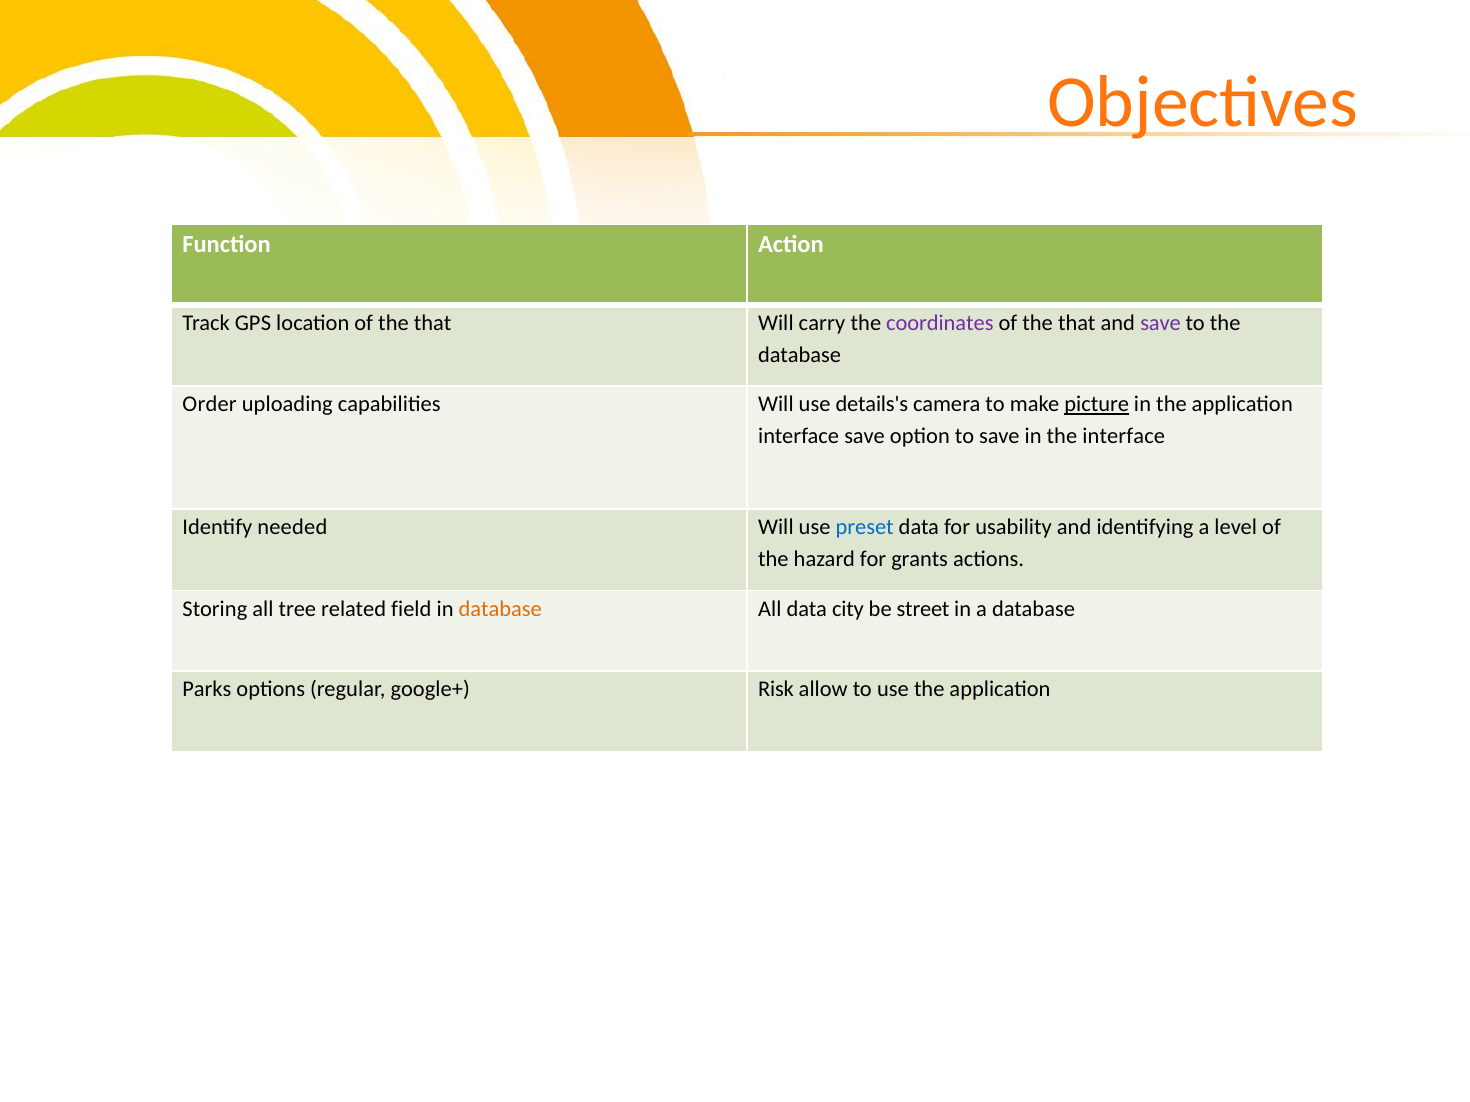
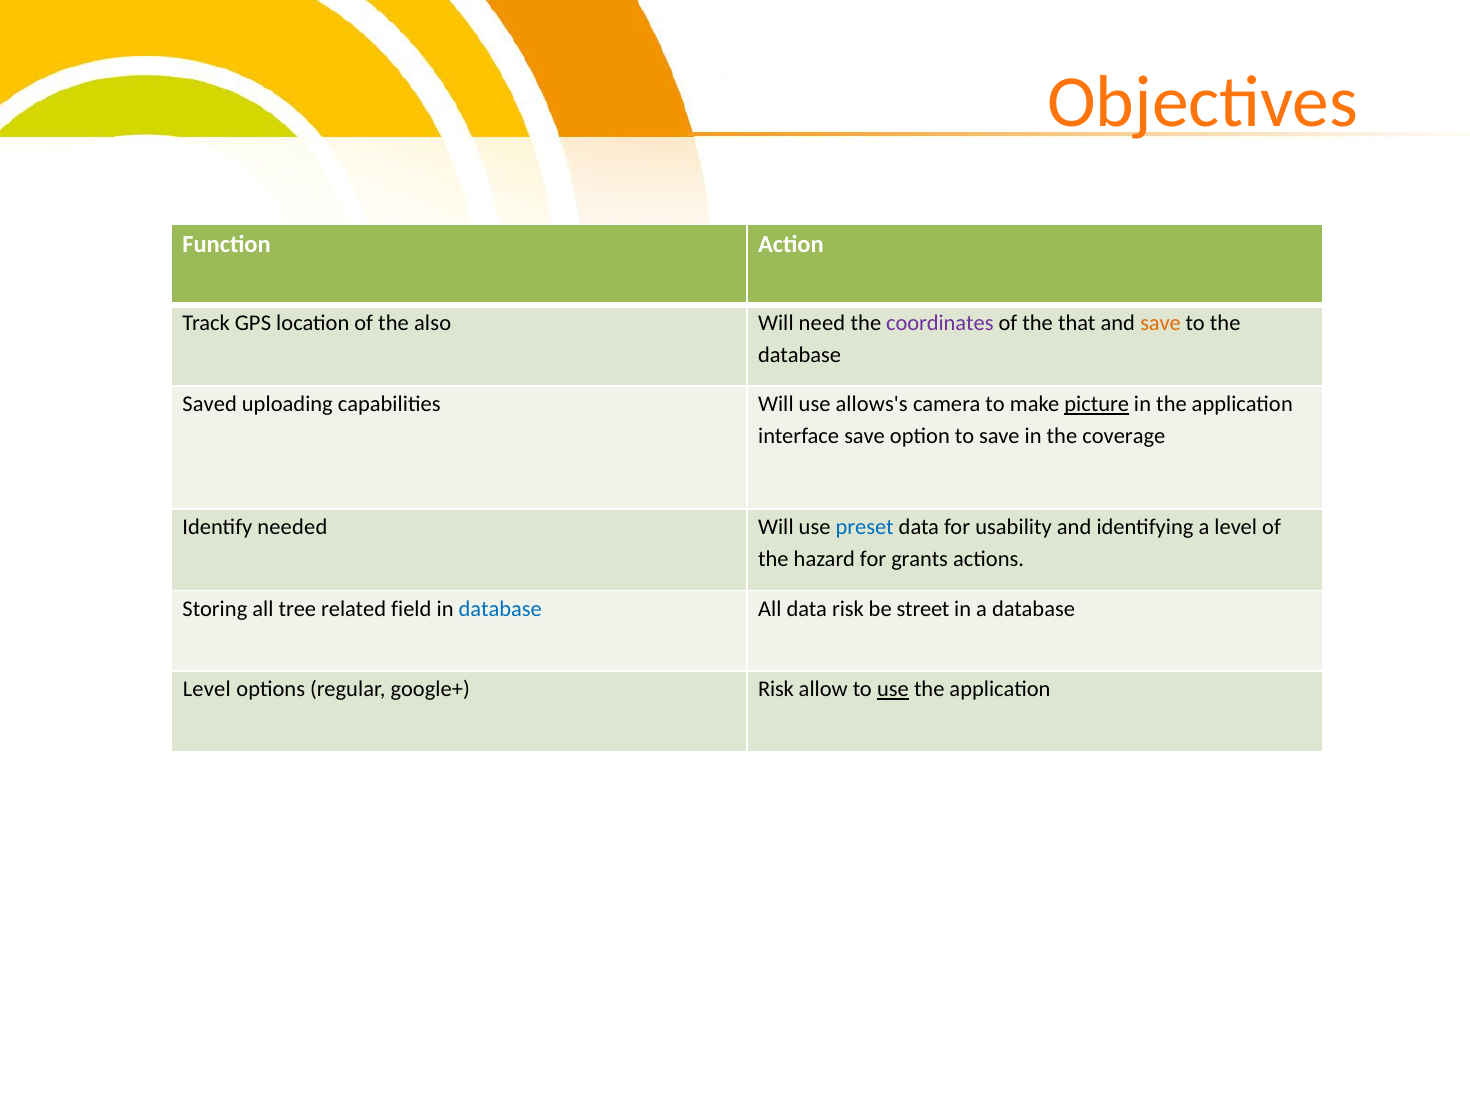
location of the that: that -> also (433, 323)
carry: carry -> need (822, 323)
save colour: purple -> orange (1160, 323)
Order: Order -> Saved (210, 405)
details's: details's -> allows's (872, 405)
the interface: interface -> coverage (1124, 436)
database colour: orange -> blue (500, 609)
data city: city -> risk (848, 609)
Parks: Parks -> Level (207, 690)
use underline: none -> present (893, 690)
